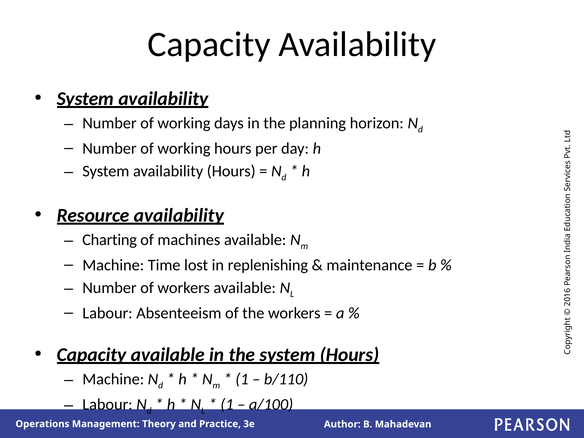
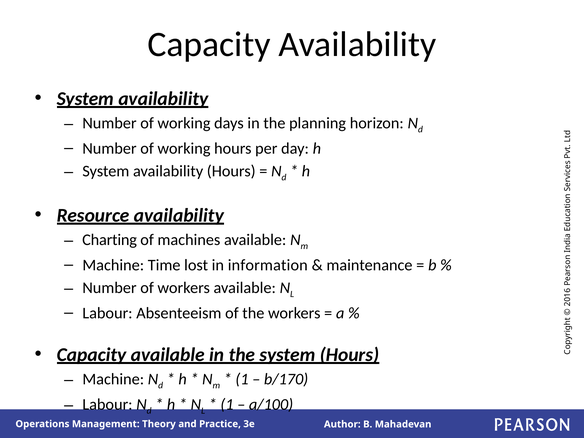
replenishing: replenishing -> information (268, 265)
b/110: b/110 -> b/170 (286, 379)
